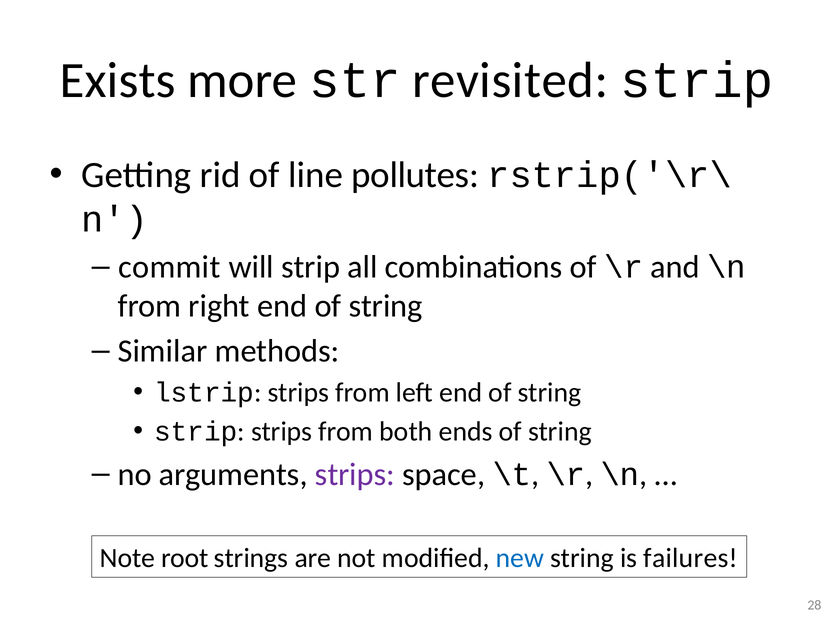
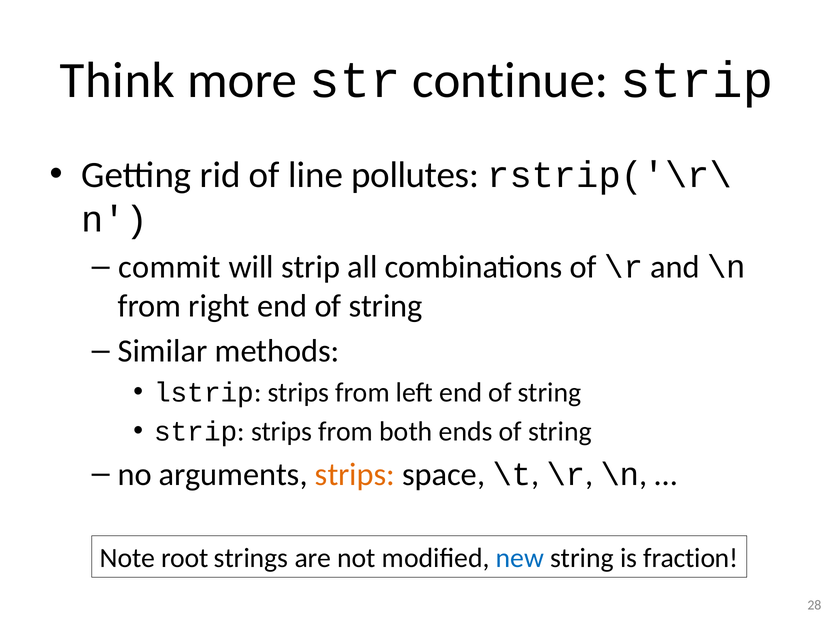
Exists: Exists -> Think (117, 81)
revisited: revisited -> continue (510, 81)
strips colour: purple -> orange (355, 474)
failures: failures -> fraction (691, 558)
